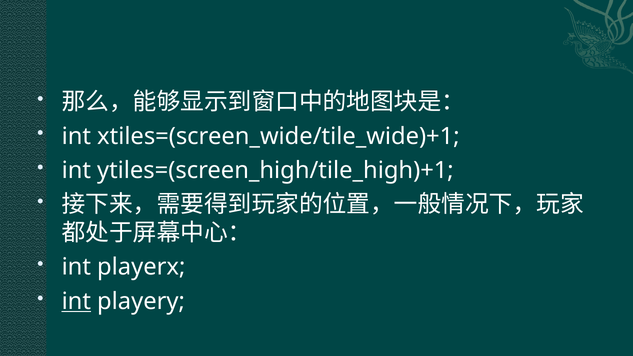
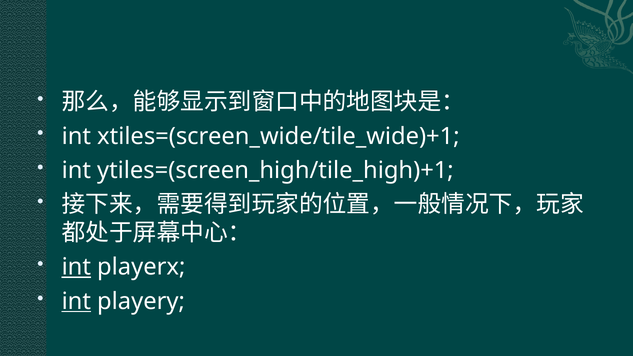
int underline: none -> present (76, 267)
